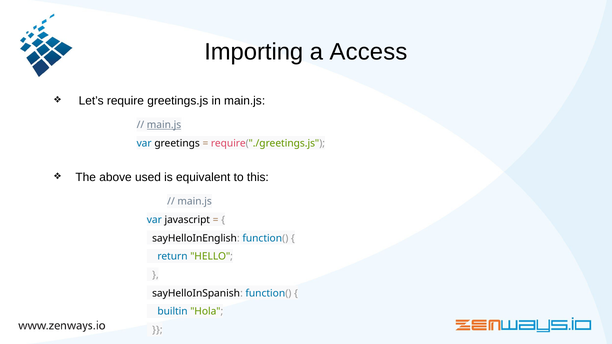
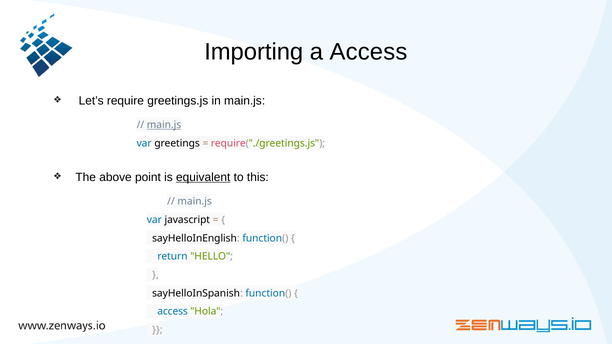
used: used -> point (148, 177)
equivalent underline: none -> present (203, 177)
builtin: builtin -> access (173, 312)
